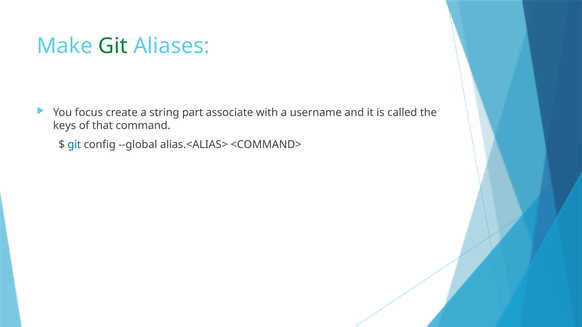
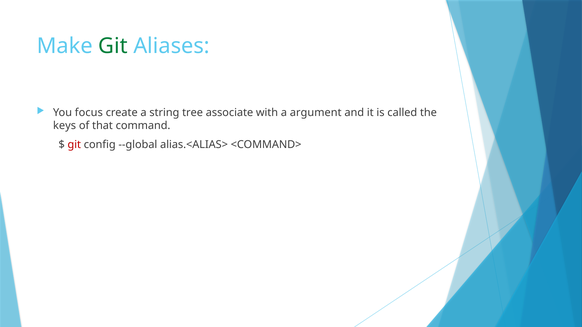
part: part -> tree (193, 113)
username: username -> argument (316, 113)
git colour: blue -> red (74, 145)
